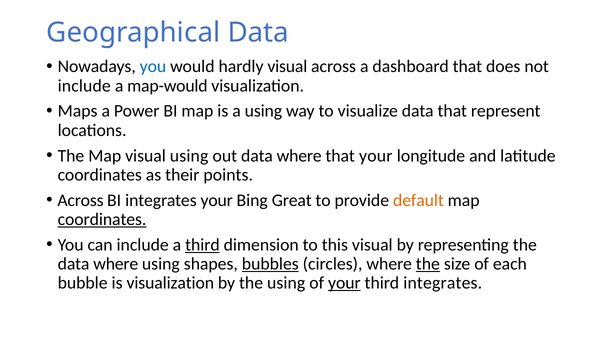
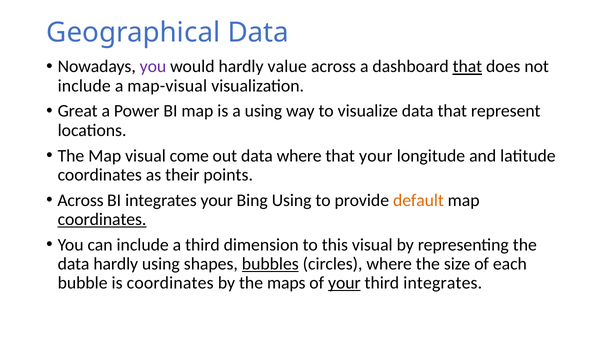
you colour: blue -> purple (153, 67)
hardly visual: visual -> value (287, 67)
that underline: none -> present (467, 67)
map-would: map-would -> map-visual (167, 86)
Maps: Maps -> Great (78, 111)
visual using: using -> come (189, 156)
Bing Great: Great -> Using (292, 200)
third underline: present -> none (202, 245)
where: where -> hardly (116, 264)
the underline: present -> none (428, 264)
is visualization: visualization -> coordinates (170, 283)
the using: using -> maps (286, 283)
